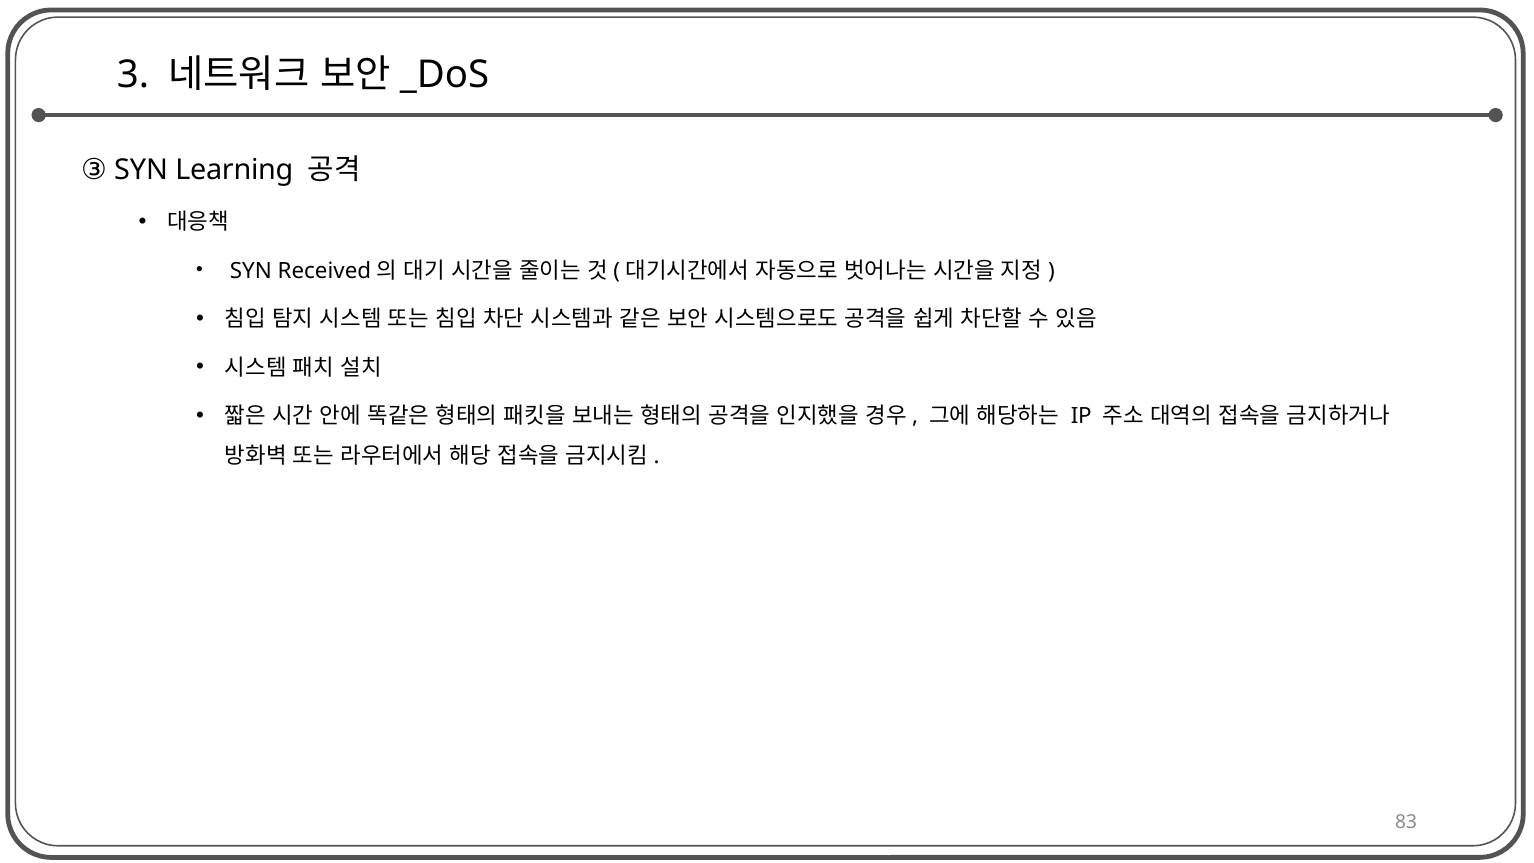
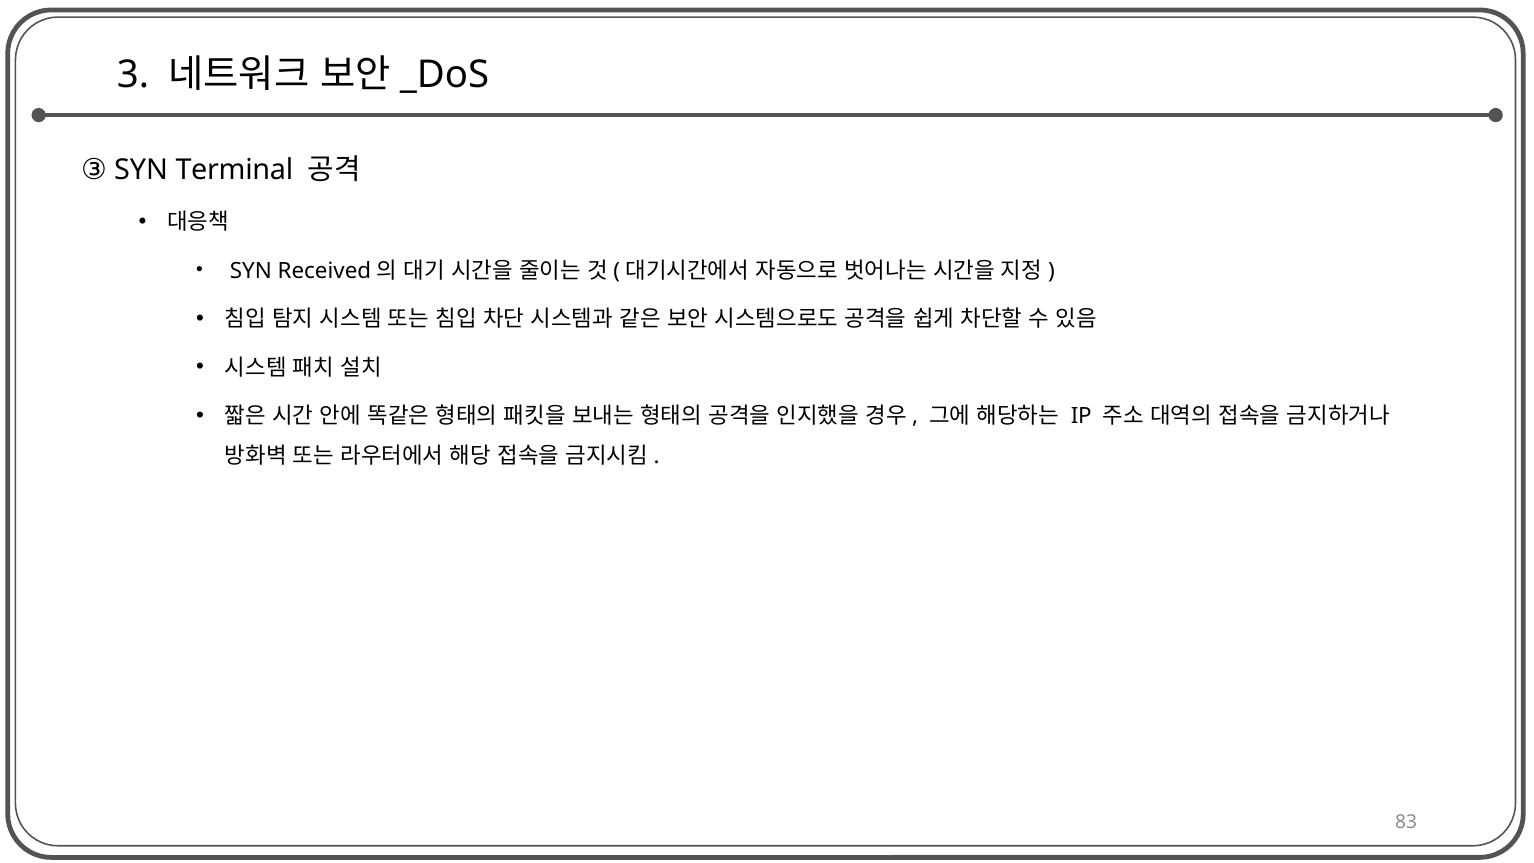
Learning: Learning -> Terminal (234, 170)
